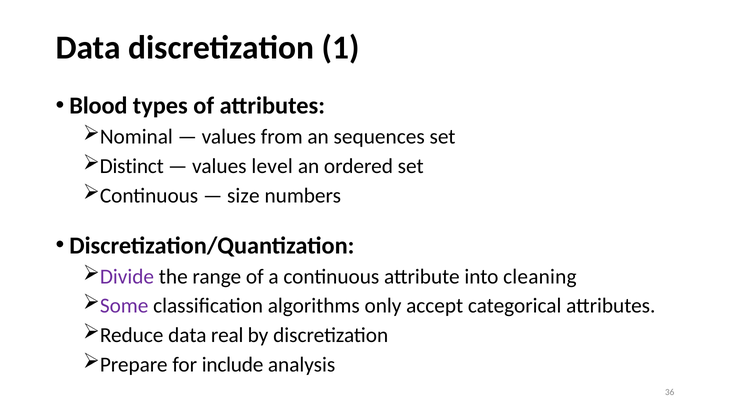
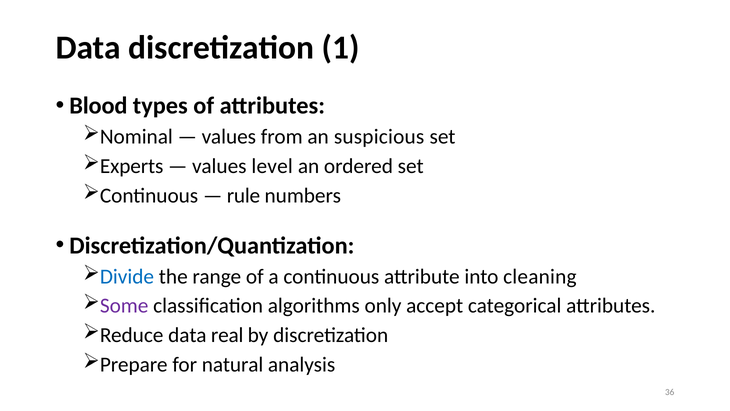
sequences: sequences -> suspicious (379, 137)
Distinct: Distinct -> Experts (132, 166)
size: size -> rule (243, 195)
Divide colour: purple -> blue (127, 276)
include: include -> natural (233, 364)
